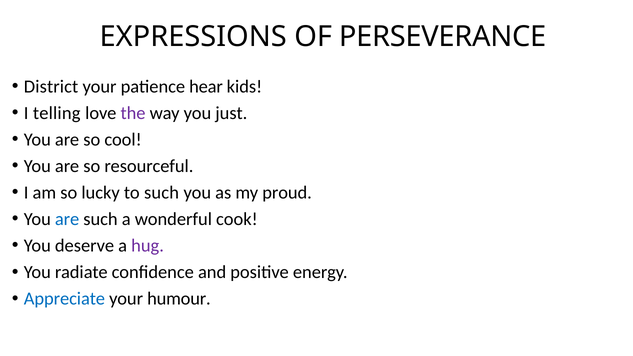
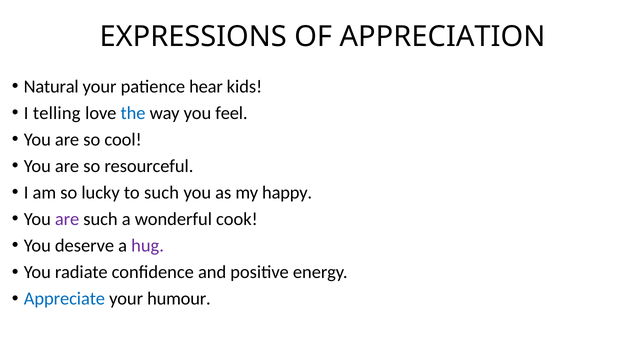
PERSEVERANCE: PERSEVERANCE -> APPRECIATION (442, 37)
District: District -> Natural (51, 86)
the colour: purple -> blue (133, 113)
just: just -> feel (231, 113)
proud: proud -> happy (287, 193)
are colour: blue -> purple (67, 219)
